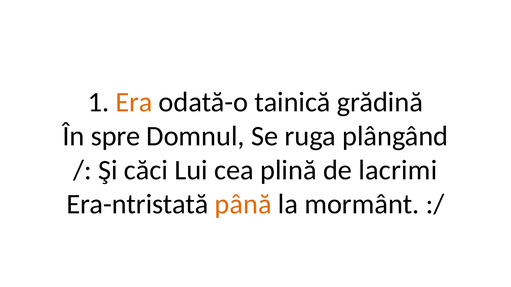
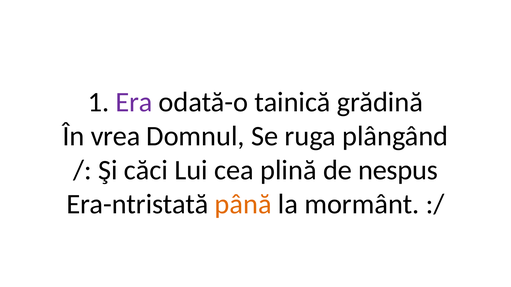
Era colour: orange -> purple (134, 102)
spre: spre -> vrea (116, 136)
lacrimi: lacrimi -> nespus (398, 170)
